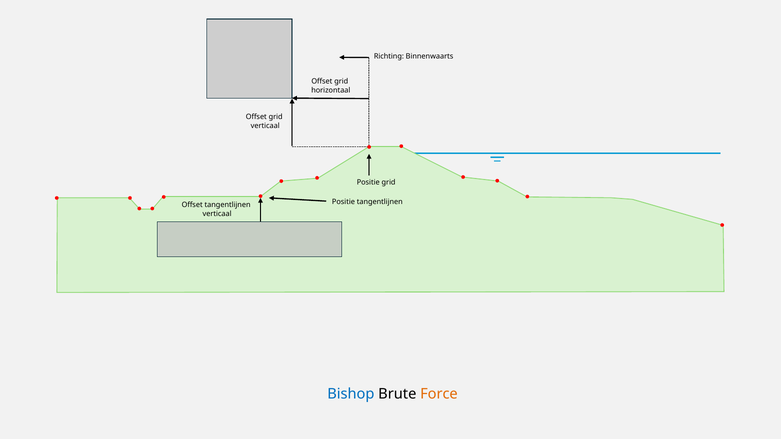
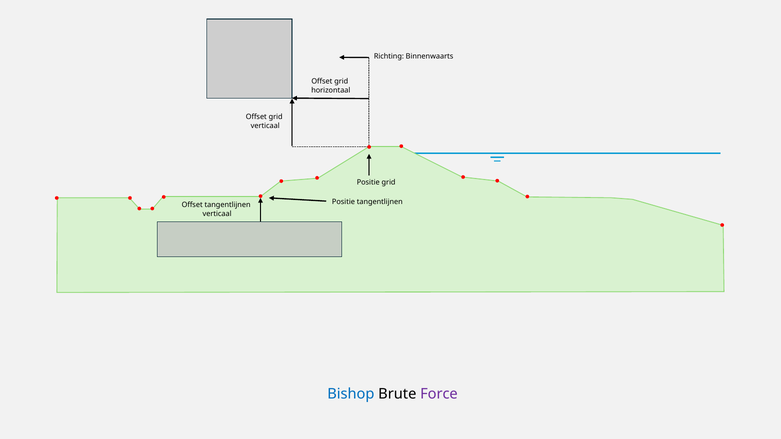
Force colour: orange -> purple (439, 394)
